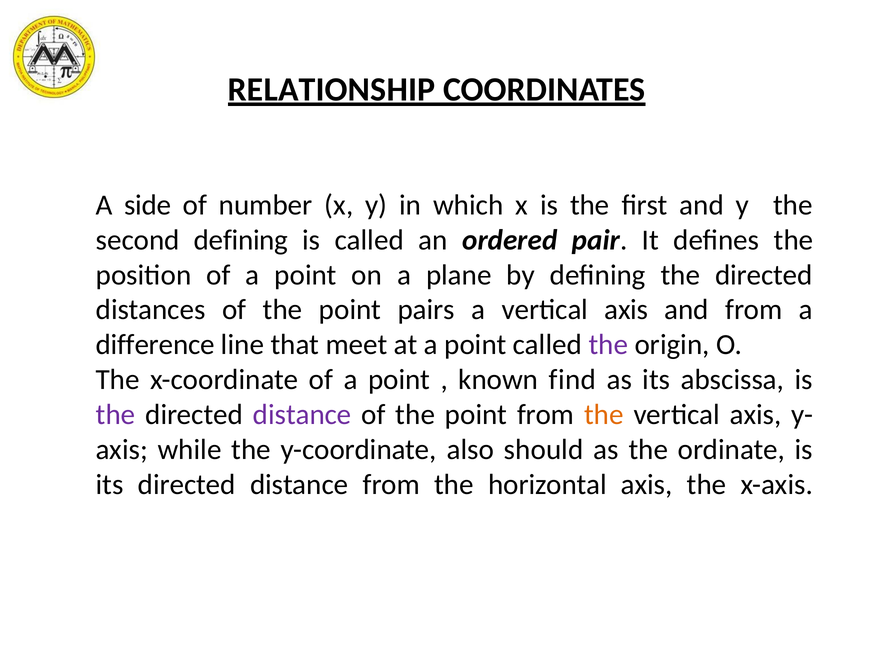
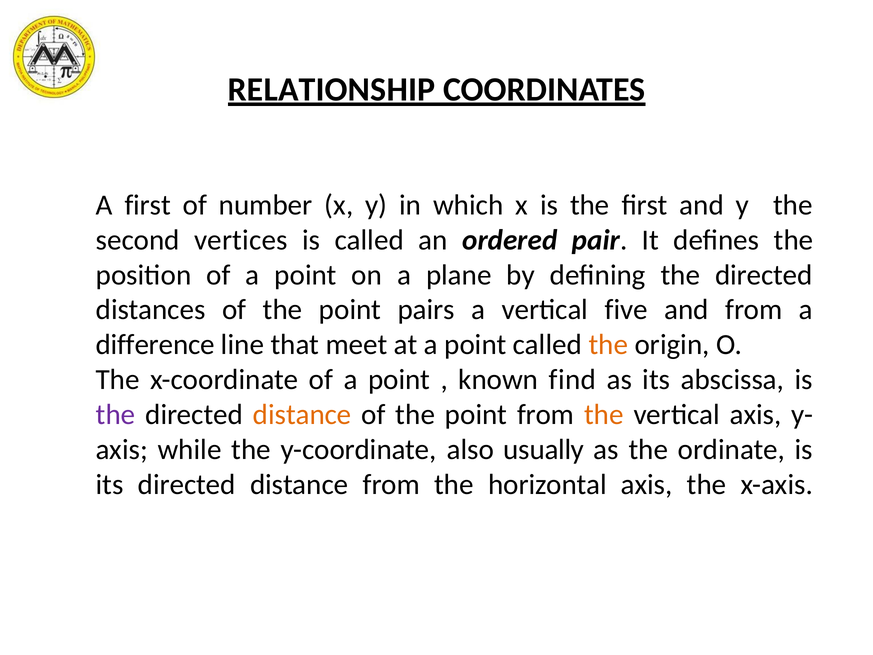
A side: side -> first (148, 205)
second defining: defining -> vertices (241, 240)
a vertical axis: axis -> five (626, 310)
the colour: purple -> orange (608, 345)
distance colour: purple -> orange (302, 415)
should: should -> usually (544, 449)
